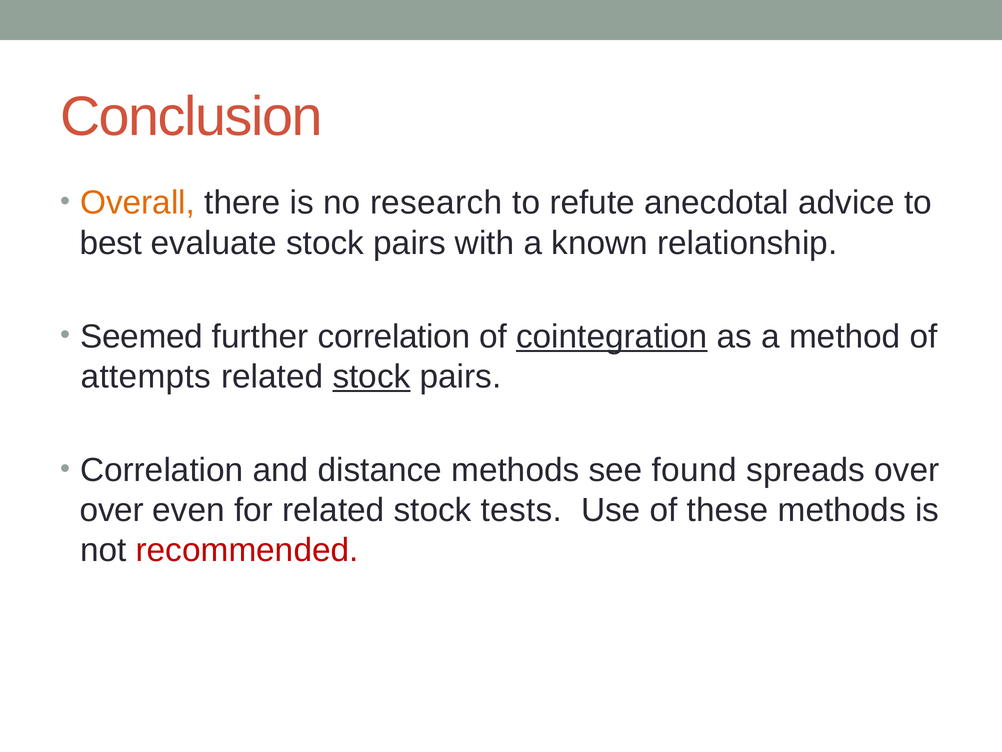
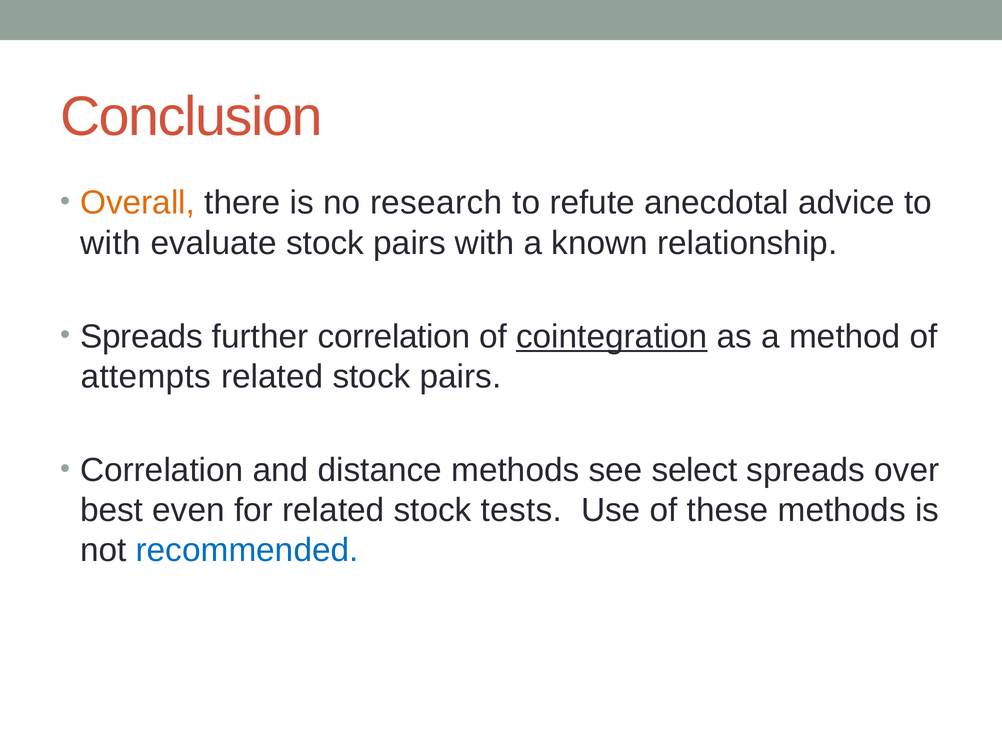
best: best -> with (111, 243)
Seemed: Seemed -> Spreads (142, 336)
stock underline: present -> none (371, 376)
found: found -> select (695, 470)
over: over -> best (112, 510)
recommended colour: red -> blue (247, 550)
